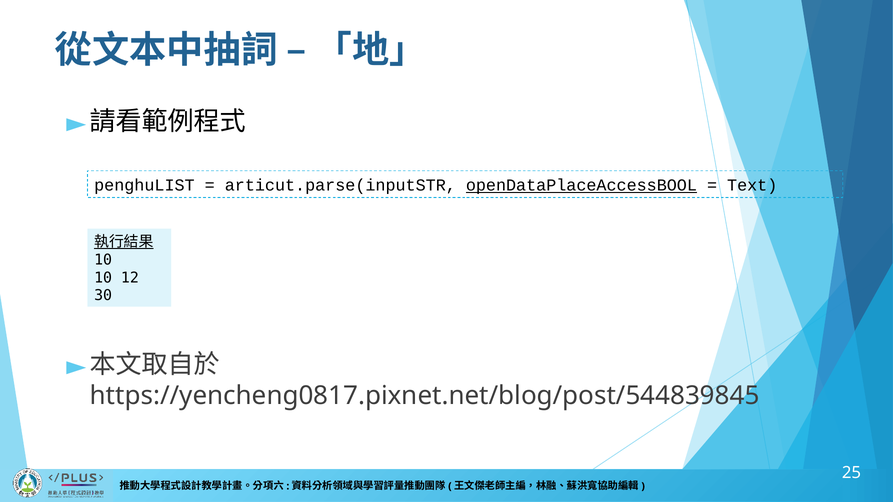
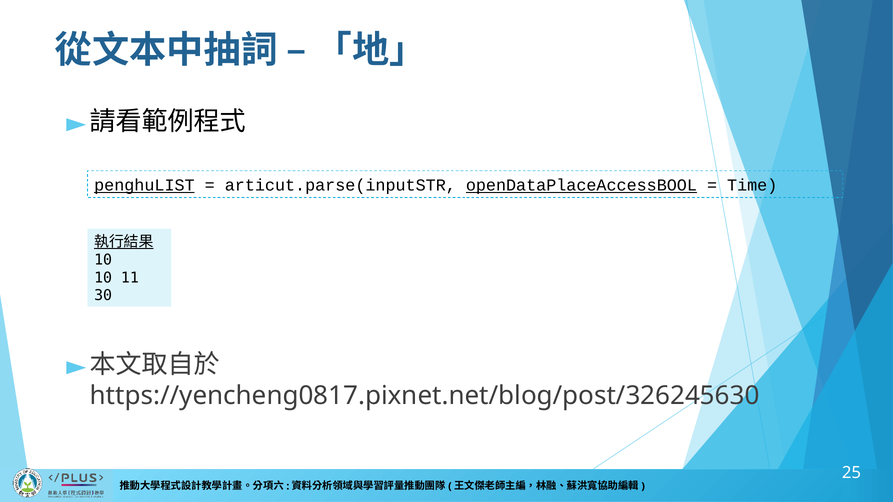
penghuLIST underline: none -> present (144, 186)
Text: Text -> Time (752, 186)
12: 12 -> 11 (130, 278)
https://yencheng0817.pixnet.net/blog/post/544839845: https://yencheng0817.pixnet.net/blog/post/544839845 -> https://yencheng0817.pixnet.net/blog/post/326245630 (425, 396)
